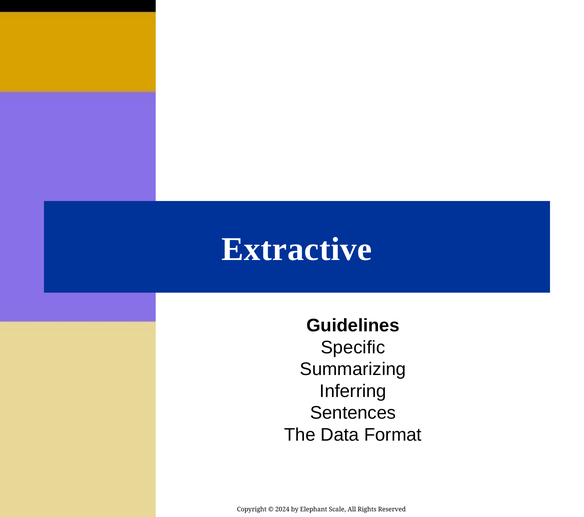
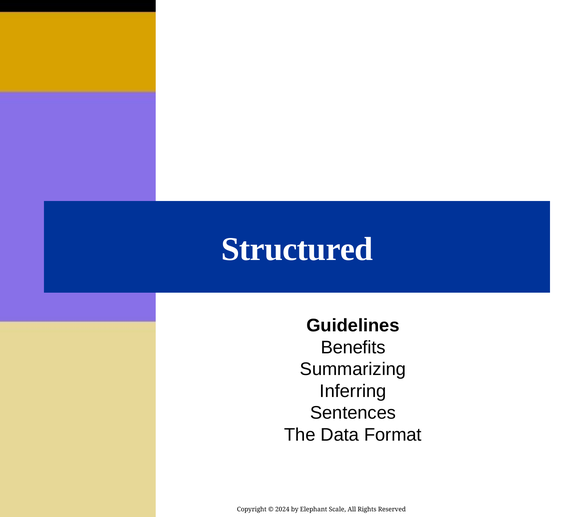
Extractive: Extractive -> Structured (297, 249)
Specific: Specific -> Benefits (353, 347)
